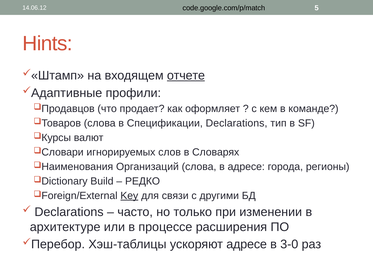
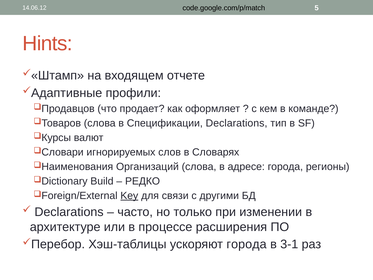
отчете underline: present -> none (186, 75)
ускоряют адресе: адресе -> города (247, 244)
3-0: 3-0 -> 3-1 (289, 244)
